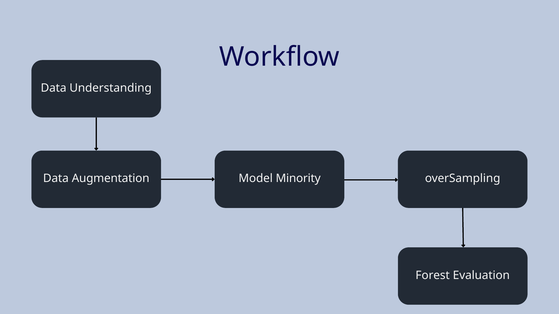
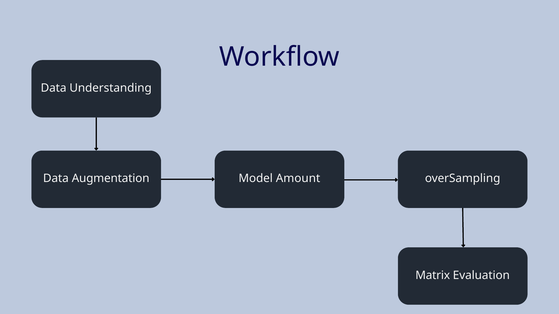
Minority: Minority -> Amount (298, 179)
Forest: Forest -> Matrix (433, 276)
